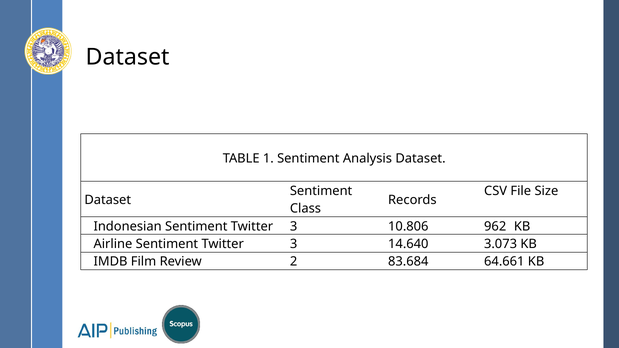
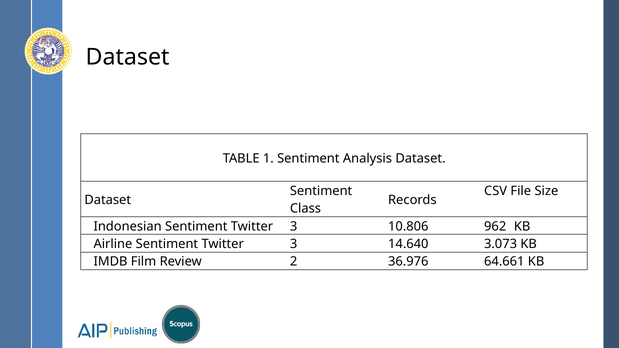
83.684: 83.684 -> 36.976 (408, 262)
